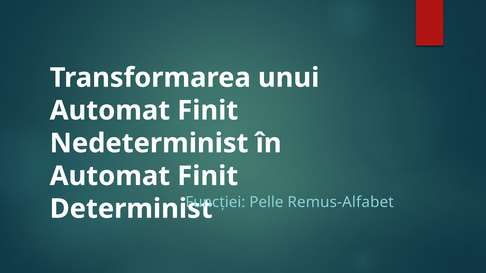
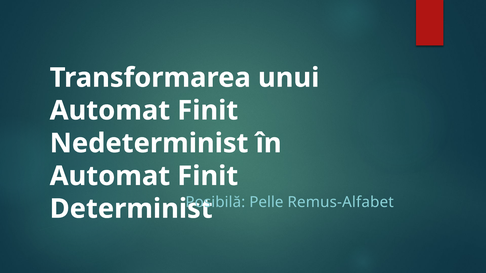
Funcției: Funcției -> Posibilă (215, 202)
